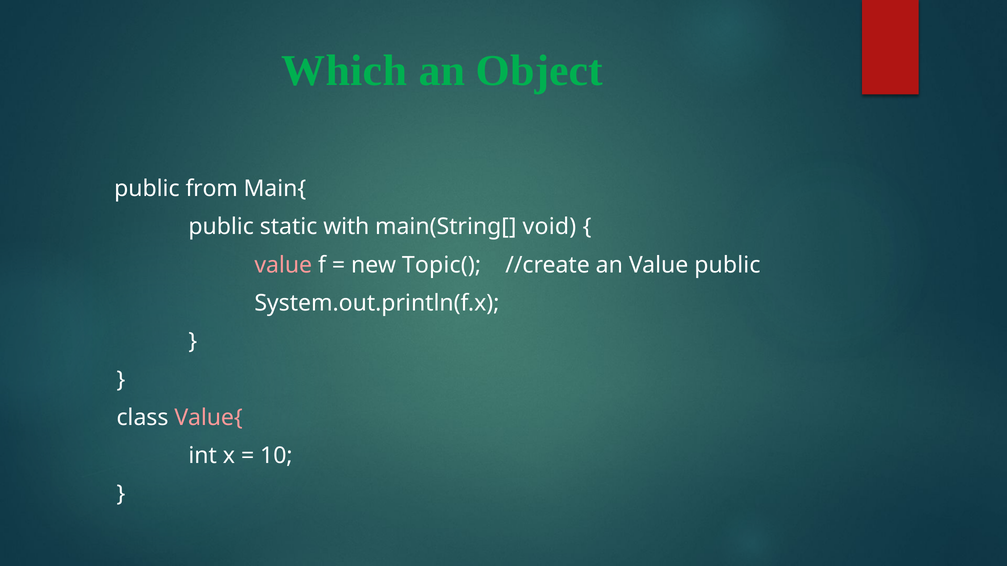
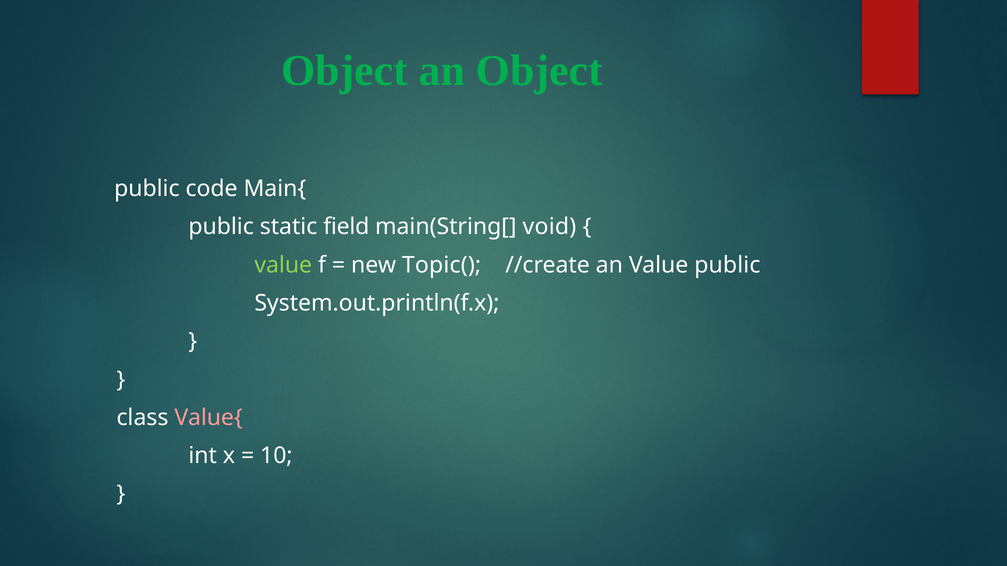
Which: Which -> Object (345, 71)
from: from -> code (212, 189)
with: with -> field (346, 227)
value colour: pink -> light green (283, 265)
